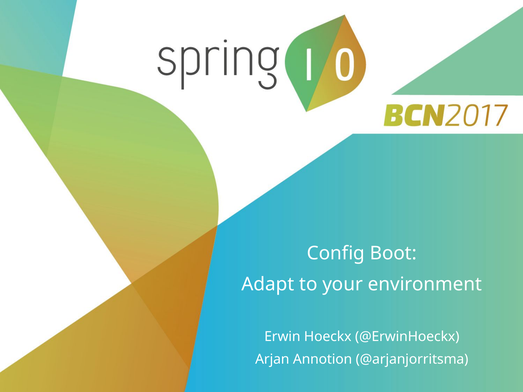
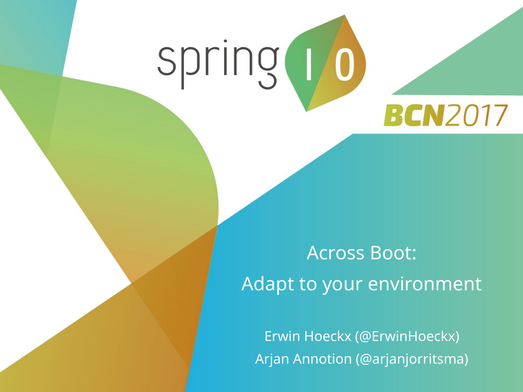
Config: Config -> Across (336, 253)
